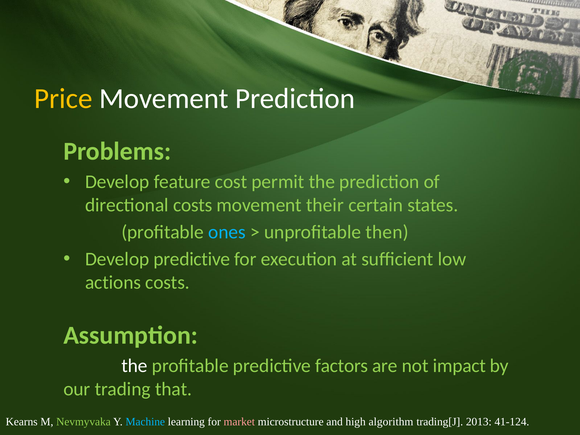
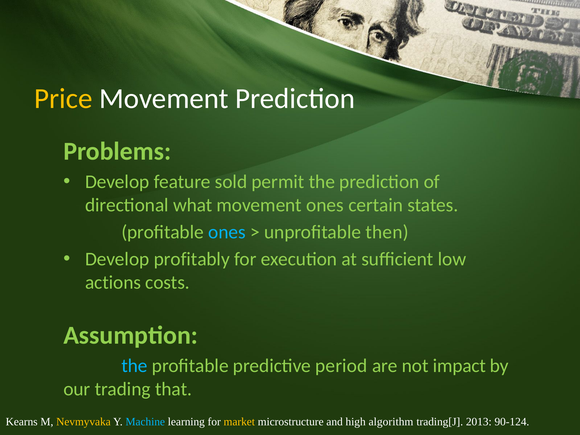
cost: cost -> sold (231, 182)
directional costs: costs -> what (193, 205)
movement their: their -> ones (325, 205)
Develop predictive: predictive -> profitably (192, 259)
the colour: white -> light blue (134, 366)
factors: factors -> period (341, 366)
Nevmyvaka colour: light green -> yellow (83, 422)
market colour: pink -> yellow (239, 422)
41-124: 41-124 -> 90-124 (512, 422)
